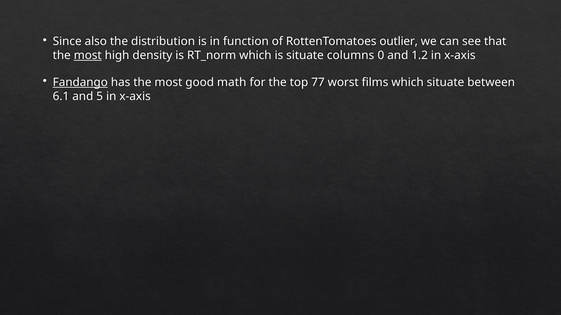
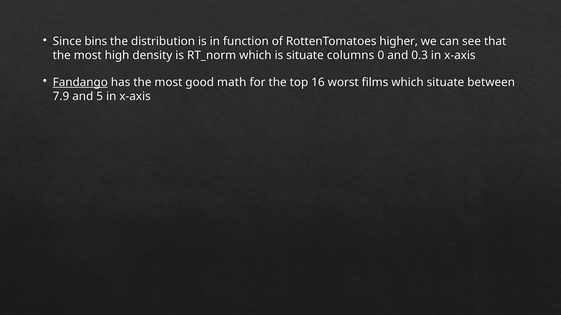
also: also -> bins (96, 42)
outlier: outlier -> higher (399, 42)
most underline: present -> none (88, 56)
1.2: 1.2 -> 0.3 (420, 56)
77: 77 -> 16 (318, 82)
6.1: 6.1 -> 7.9 (61, 96)
